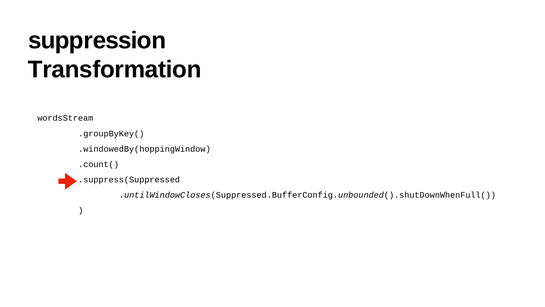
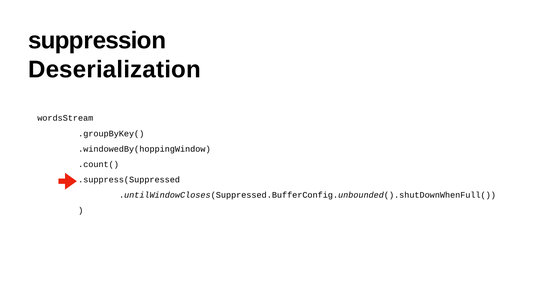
Transformation: Transformation -> Deserialization (114, 70)
